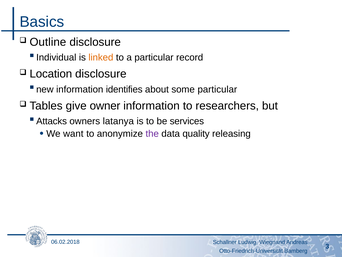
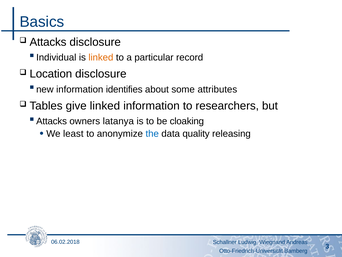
Outline: Outline -> Attacks (48, 42)
some particular: particular -> attributes (217, 89)
give owner: owner -> linked (105, 106)
services: services -> cloaking (187, 121)
want: want -> least (73, 134)
the colour: purple -> blue (152, 134)
